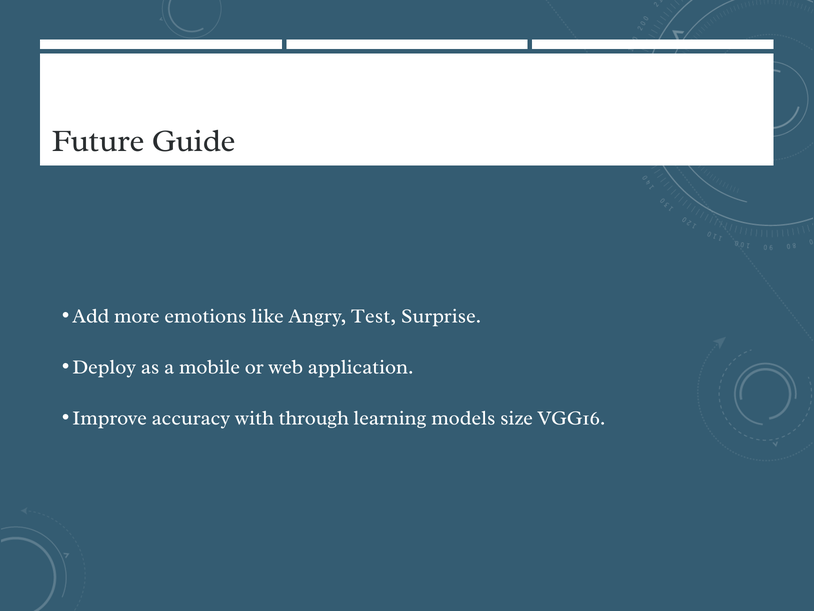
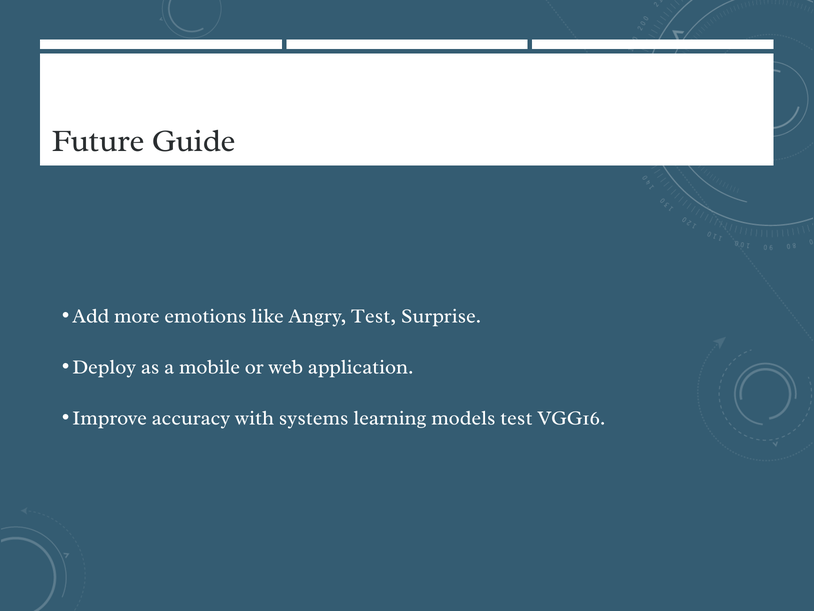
through: through -> systems (314, 418)
models size: size -> test (516, 418)
